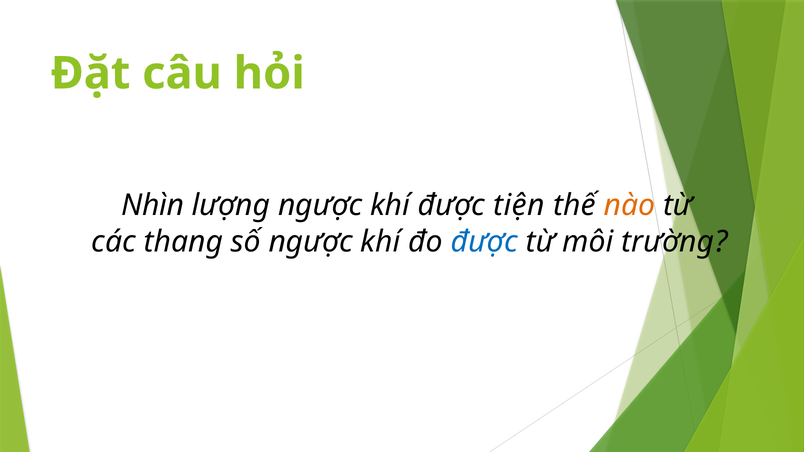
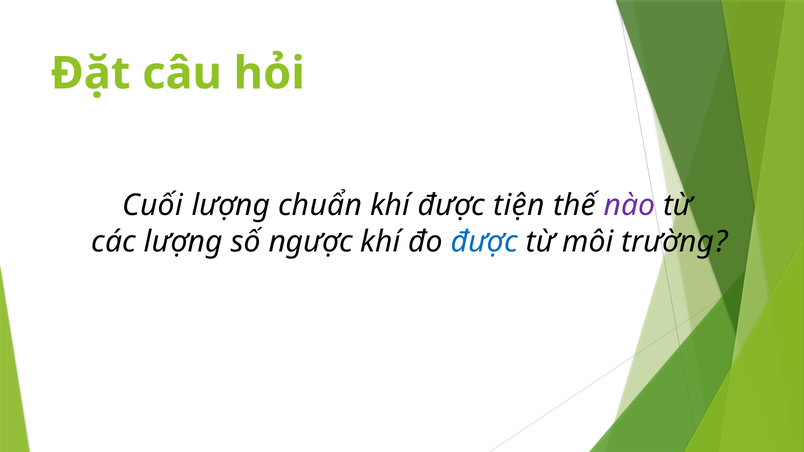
Nhìn: Nhìn -> Cuối (153, 206)
lượng ngược: ngược -> chuẩn (320, 206)
nào colour: orange -> purple (629, 206)
các thang: thang -> lượng (183, 242)
